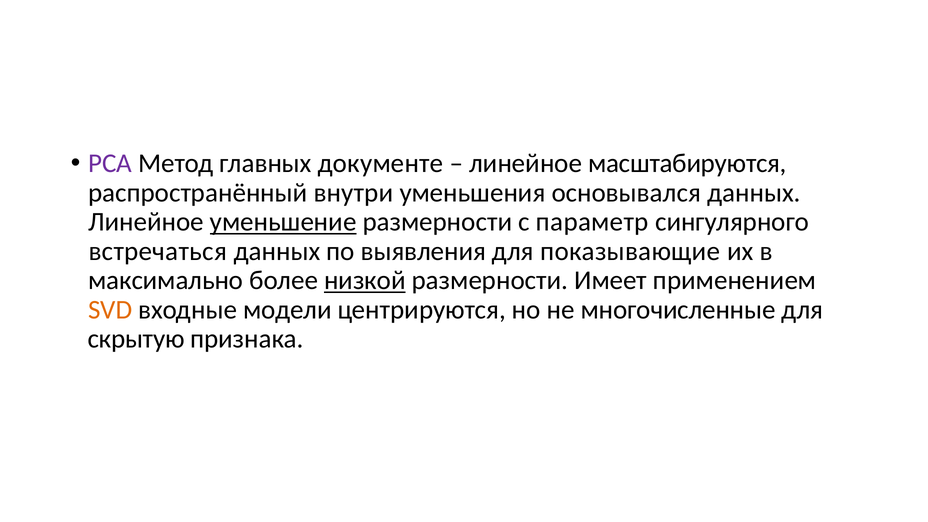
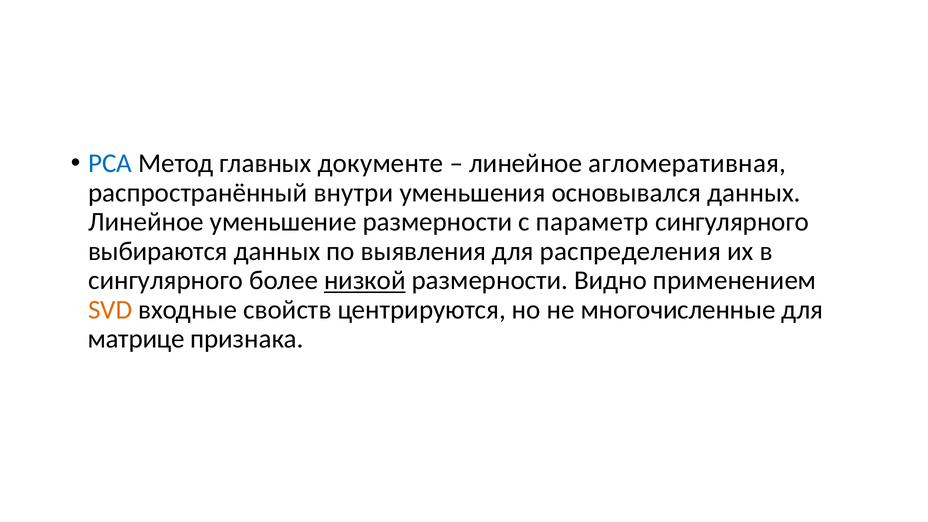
PCA colour: purple -> blue (110, 164)
масштабируются: масштабируются -> агломеративная (687, 164)
уменьшение underline: present -> none (283, 222)
встречаться: встречаться -> выбираются (158, 251)
показывающие: показывающие -> распределения (630, 251)
максимально: максимально -> сингулярного (166, 280)
Имеет: Имеет -> Видно (611, 280)
модели: модели -> свойств (287, 310)
скрытую: скрытую -> матрице (136, 339)
